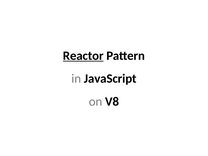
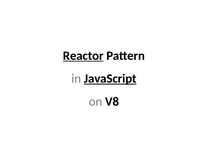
JavaScript underline: none -> present (110, 79)
